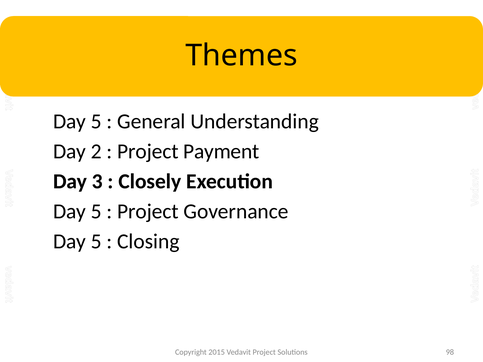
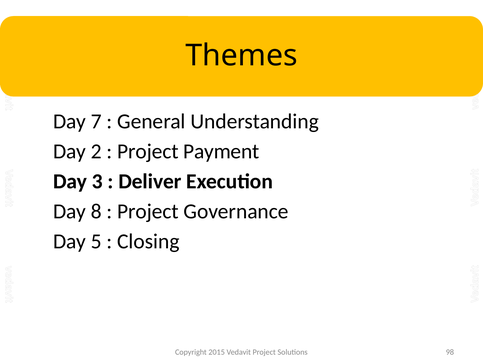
5: 5 -> 7 (96, 121)
Closely: Closely -> Deliver (150, 182)
5: 5 -> 8 (96, 212)
